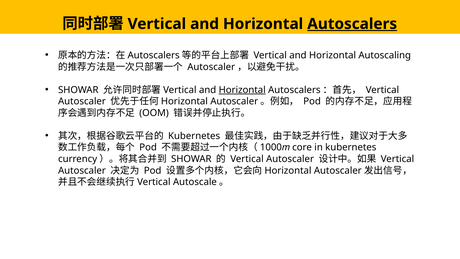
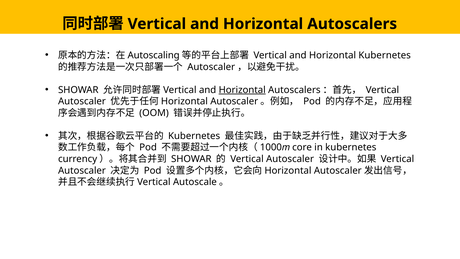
Autoscalers underline: present -> none (352, 24)
Autoscalers: Autoscalers -> Autoscaling (154, 55)
Horizontal Autoscaling: Autoscaling -> Kubernetes (385, 55)
